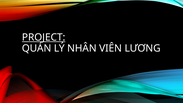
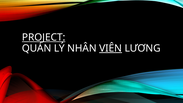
VIÊN underline: none -> present (111, 48)
